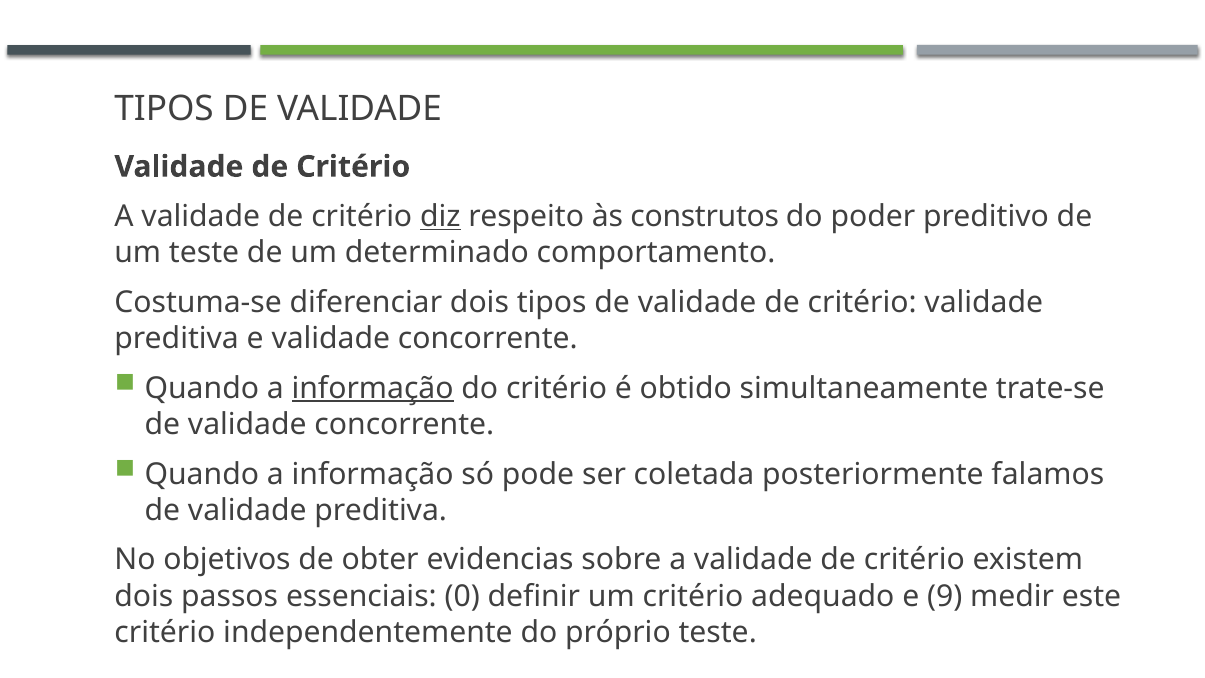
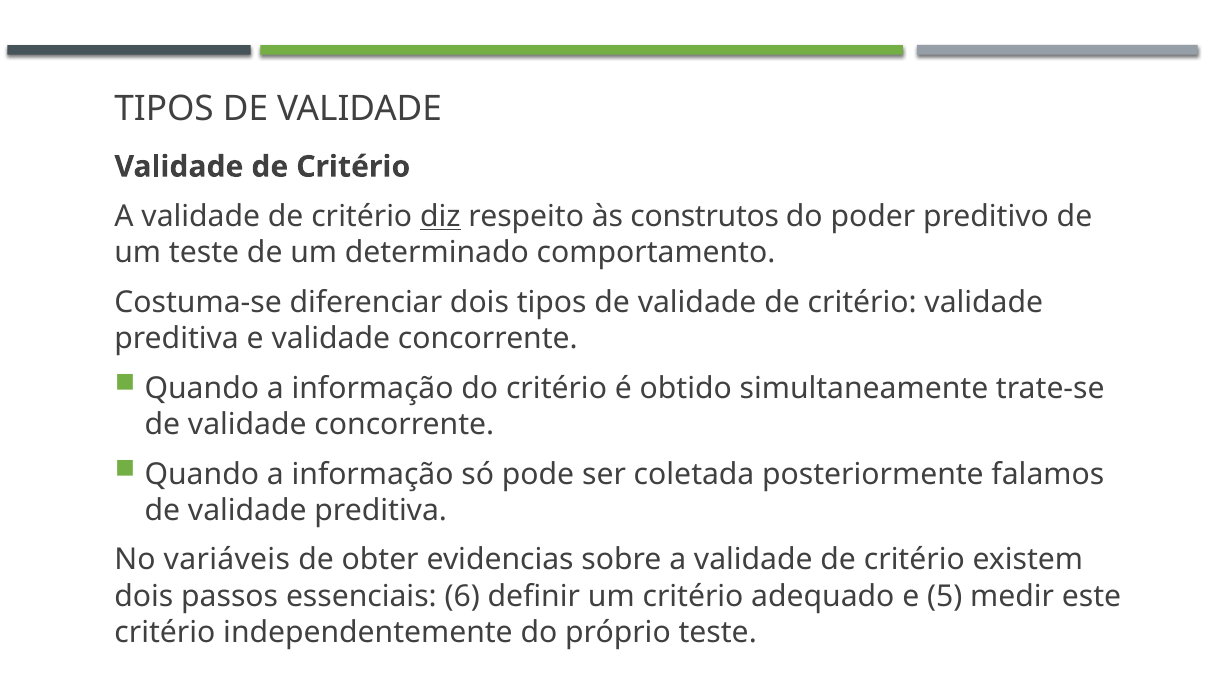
informação underline: present -> none (373, 388)
objetivos: objetivos -> variáveis (227, 560)
0: 0 -> 6 (462, 596)
9: 9 -> 5 (945, 596)
